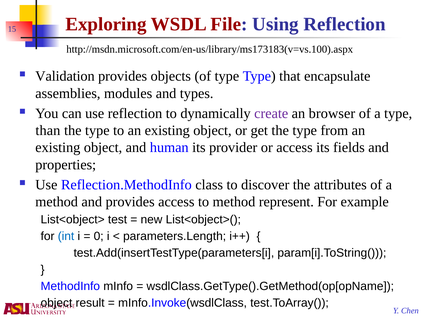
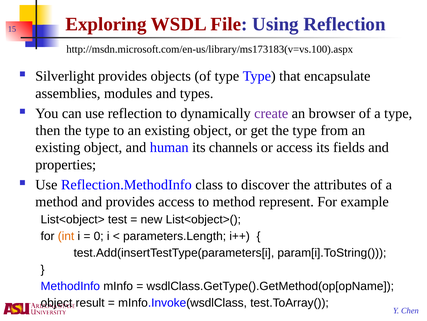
Validation: Validation -> Silverlight (65, 76)
than: than -> then (48, 130)
provider: provider -> channels (233, 147)
int colour: blue -> orange (66, 236)
